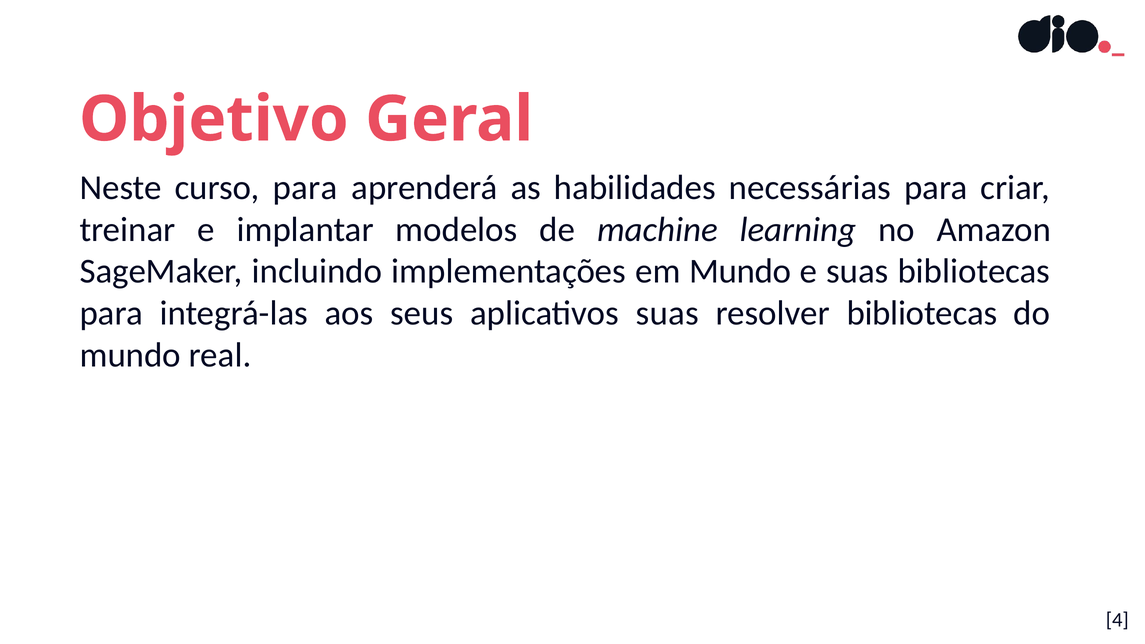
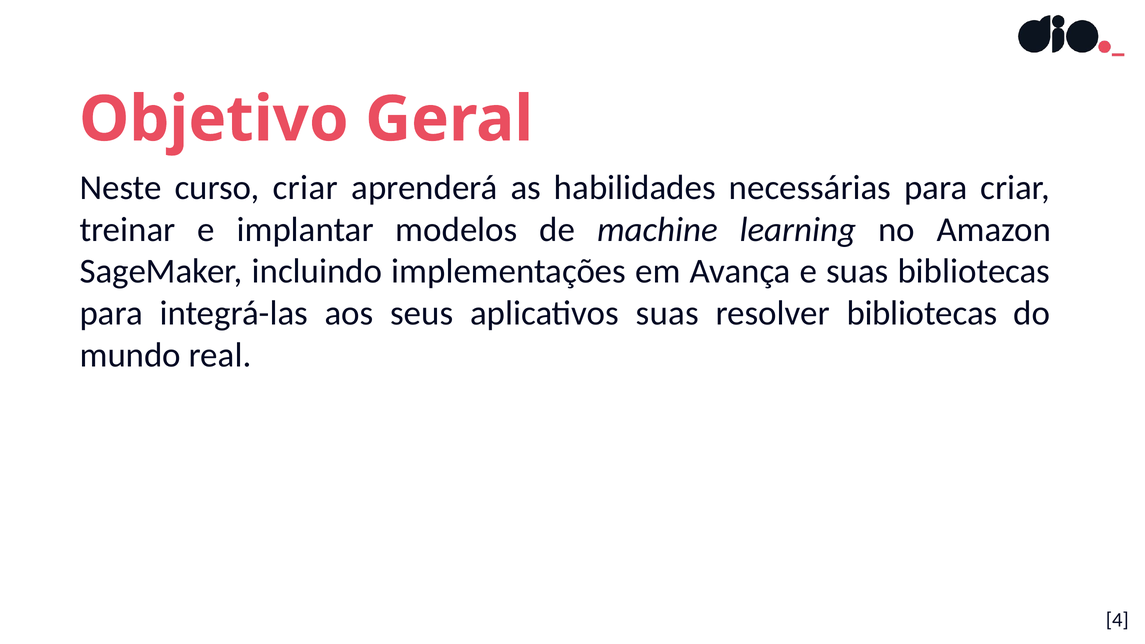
curso para: para -> criar (305, 188)
em Mundo: Mundo -> Avança (740, 271)
